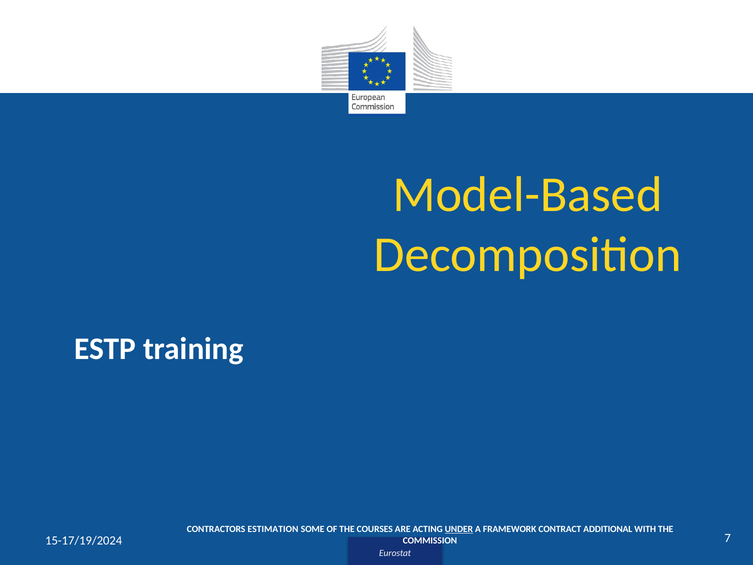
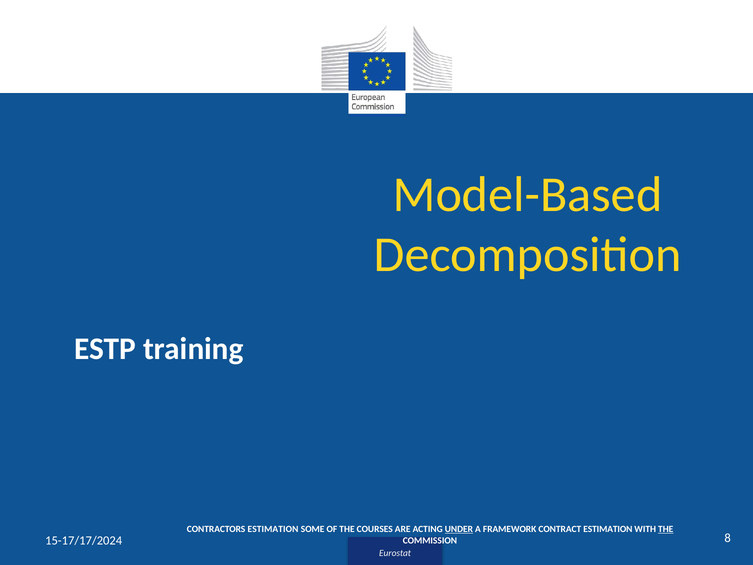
CONTRACT ADDITIONAL: ADDITIONAL -> ESTIMATION (608, 529)
THE underline: none -> present (666, 529)
15-17/19/2024: 15-17/19/2024 -> 15-17/17/2024 (84, 540)
7: 7 -> 8 (728, 538)
